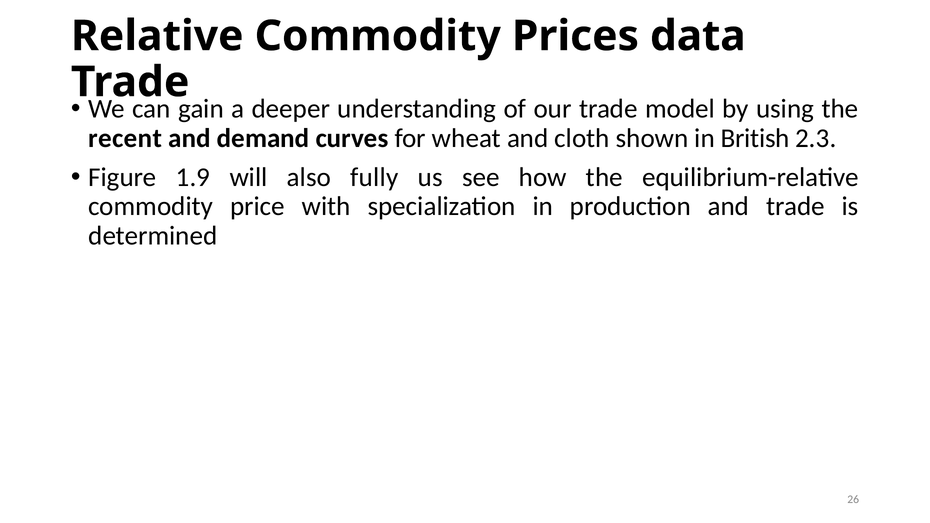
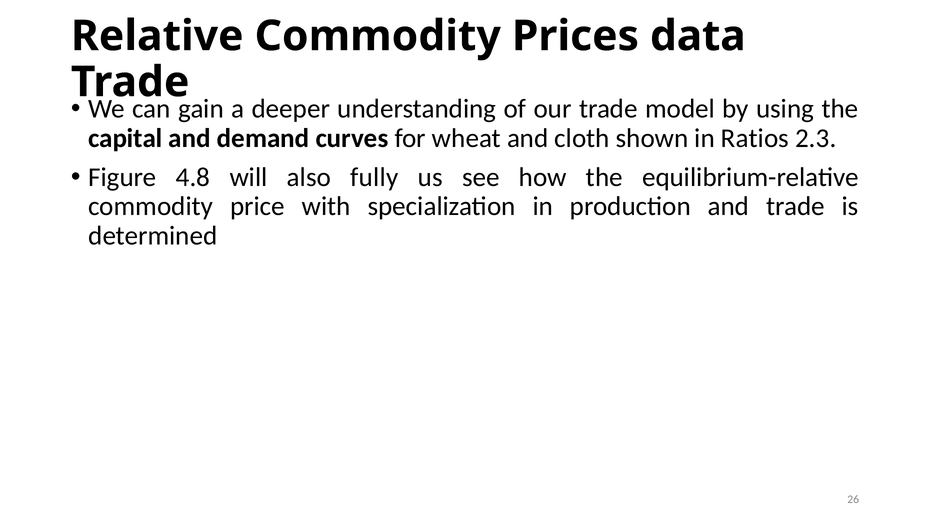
recent: recent -> capital (125, 138)
British: British -> Ratios (755, 138)
1.9: 1.9 -> 4.8 (193, 177)
